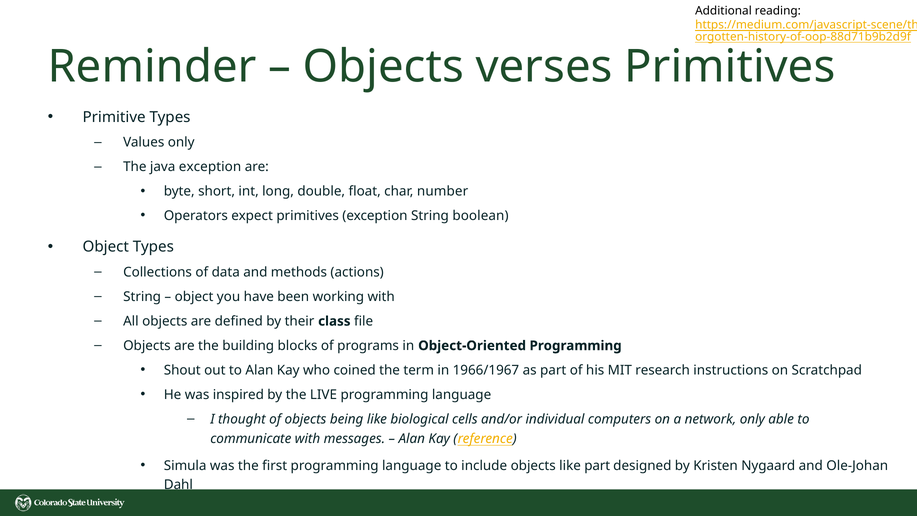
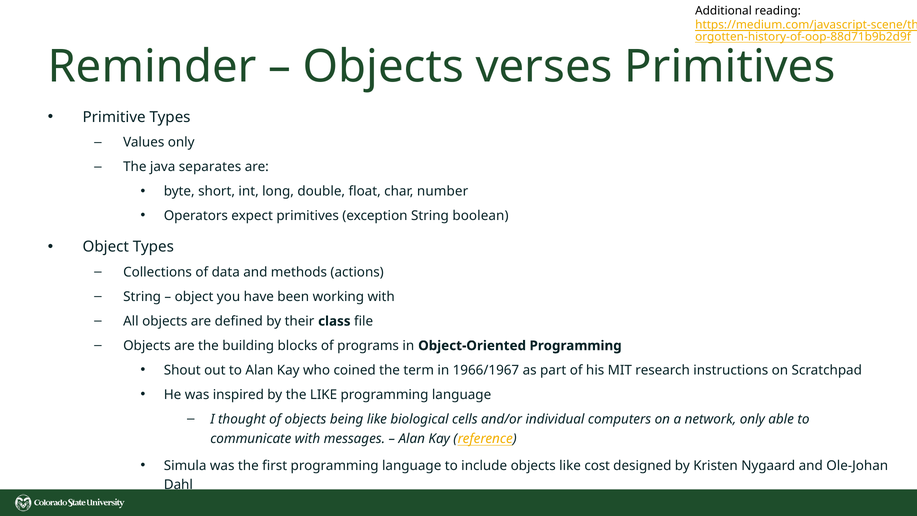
java exception: exception -> separates (210, 167)
the LIVE: LIVE -> LIKE (324, 395)
like part: part -> cost (597, 465)
